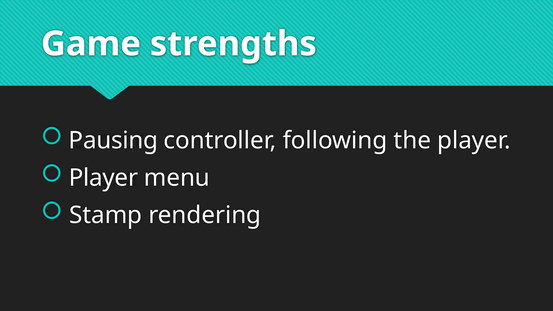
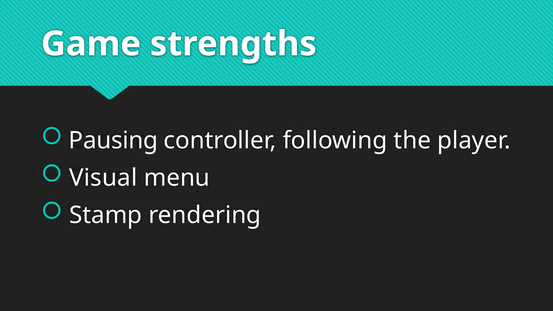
Player: Player -> Visual (103, 178)
